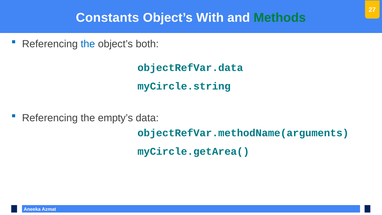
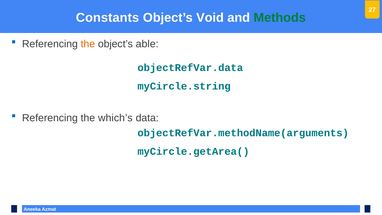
With: With -> Void (210, 18)
the colour: blue -> orange (88, 44)
both: both -> able (147, 44)
empty’s: empty’s -> which’s (115, 118)
